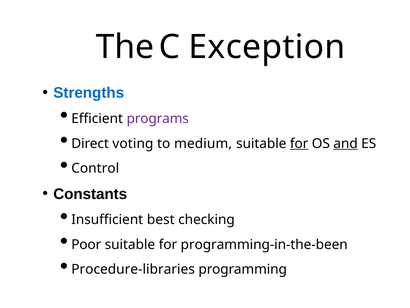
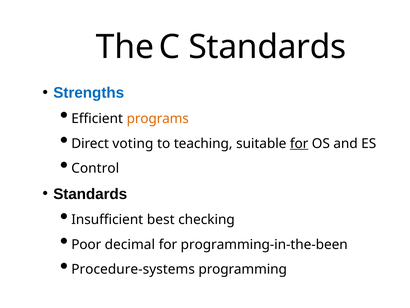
Exception: Exception -> Standards (267, 47)
programs colour: purple -> orange (158, 119)
medium: medium -> teaching (203, 143)
and underline: present -> none (346, 143)
Constants: Constants -> Standards (90, 194)
Poor suitable: suitable -> decimal (130, 244)
Procedure-libraries: Procedure-libraries -> Procedure-systems (133, 269)
